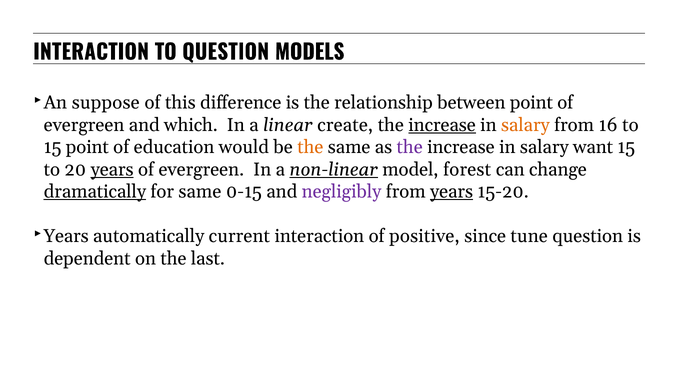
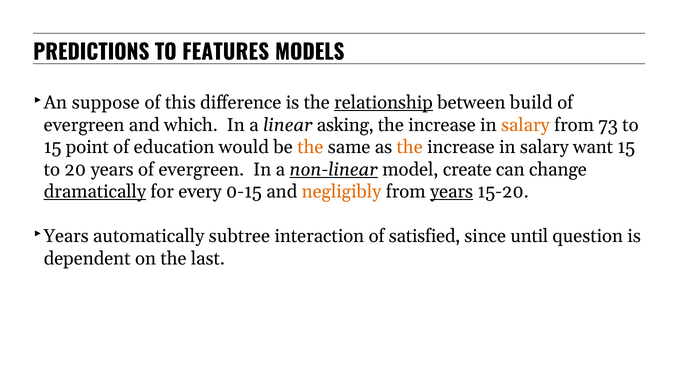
INTERACTION: INTERACTION -> PREDICTIONS (91, 53)
TO QUESTION: QUESTION -> FEATURES (226, 53)
relationship underline: none -> present (384, 103)
between point: point -> build (531, 103)
create: create -> asking (345, 125)
increase underline: present -> none (442, 125)
16: 16 -> 73 (608, 125)
the colour: purple -> orange (410, 147)
years underline: present -> none (112, 169)
forest: forest -> create (467, 169)
for same: same -> every (200, 192)
negligibly colour: purple -> orange (342, 192)
current: current -> subtree (239, 236)
positive: positive -> satisfied (425, 236)
tune: tune -> until (529, 236)
